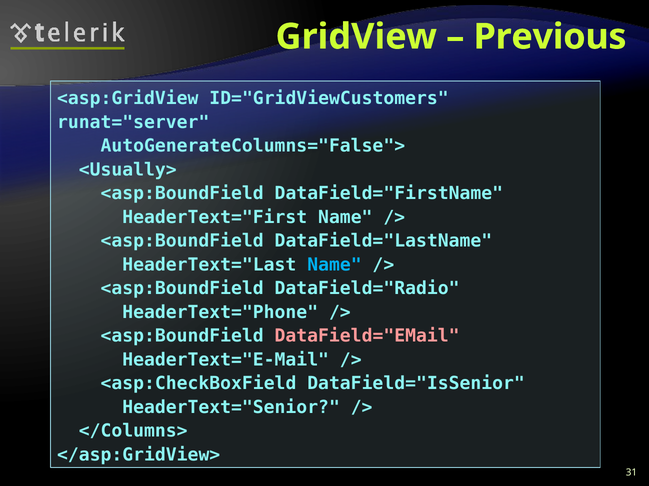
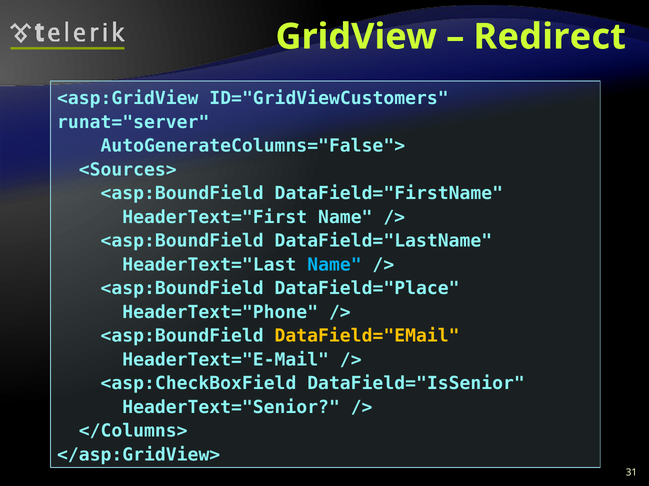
Previous: Previous -> Redirect (550, 37)
<Usually>: <Usually> -> <Sources> (128, 170)
DataField="Radio: DataField="Radio -> DataField="Place (367, 289)
DataField="EMail colour: pink -> yellow (367, 336)
